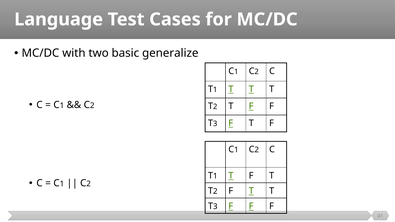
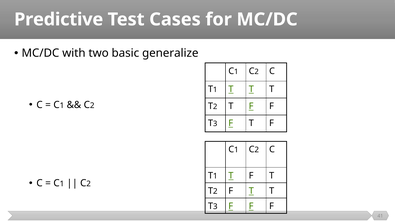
Language: Language -> Predictive (59, 19)
